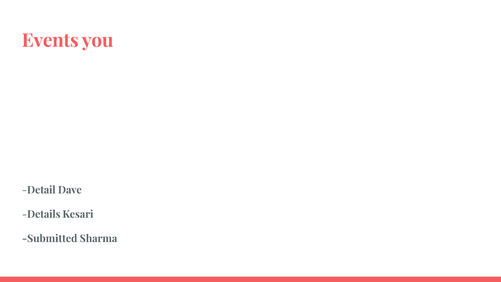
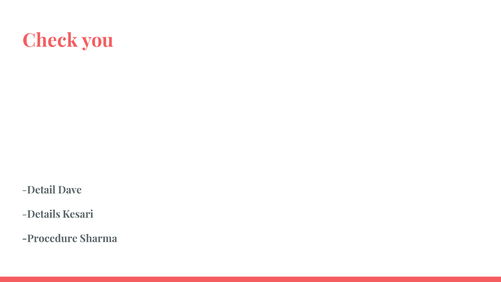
Events: Events -> Check (50, 41)
Submitted: Submitted -> Procedure (50, 238)
